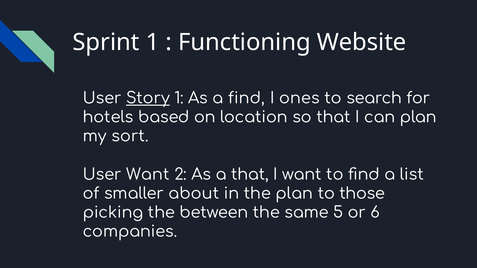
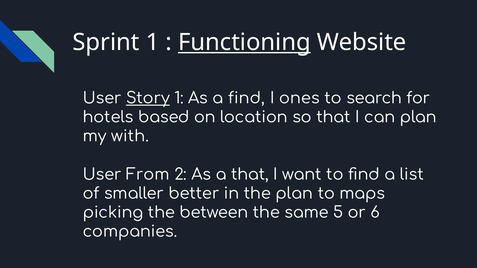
Functioning underline: none -> present (244, 43)
sort: sort -> with (130, 137)
User Want: Want -> From (148, 175)
about: about -> better (194, 194)
those: those -> maps (362, 194)
